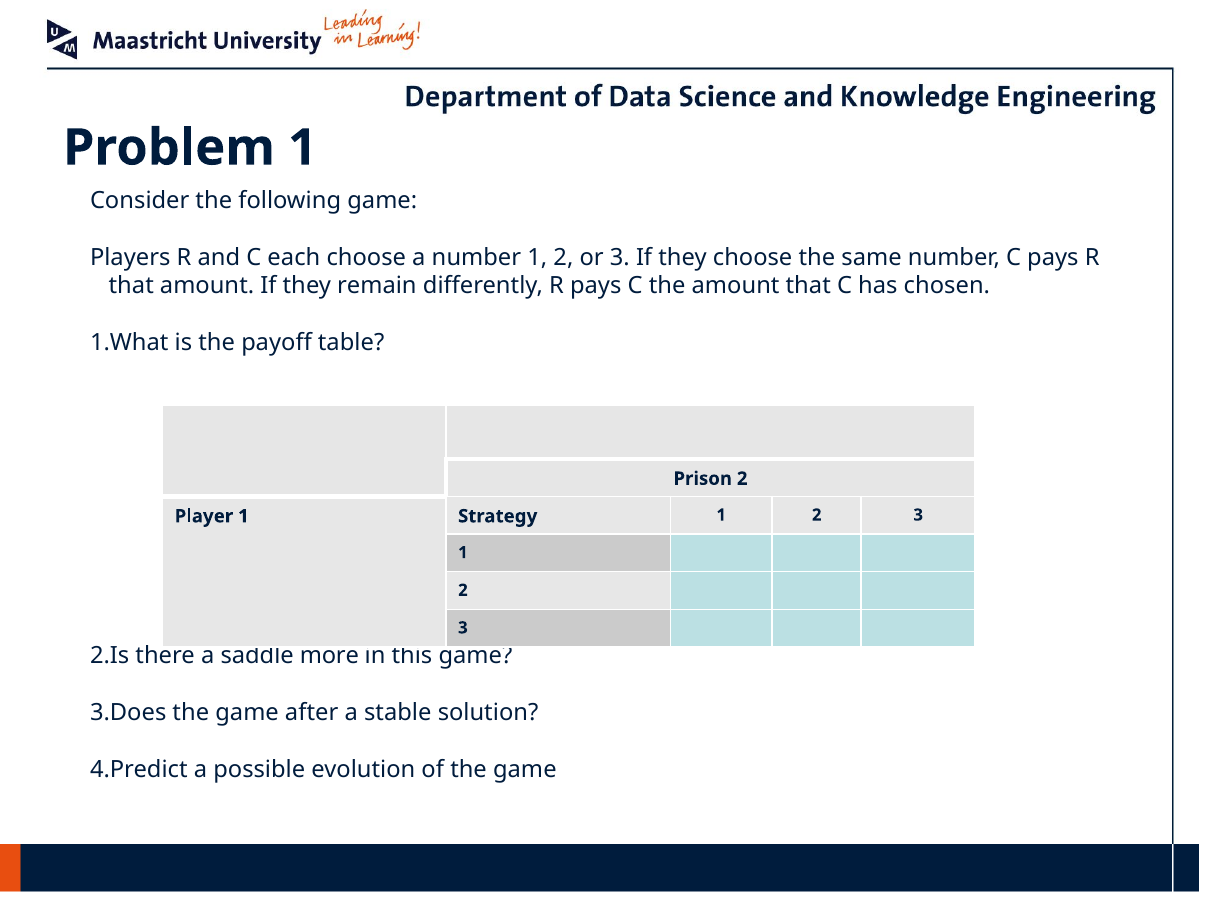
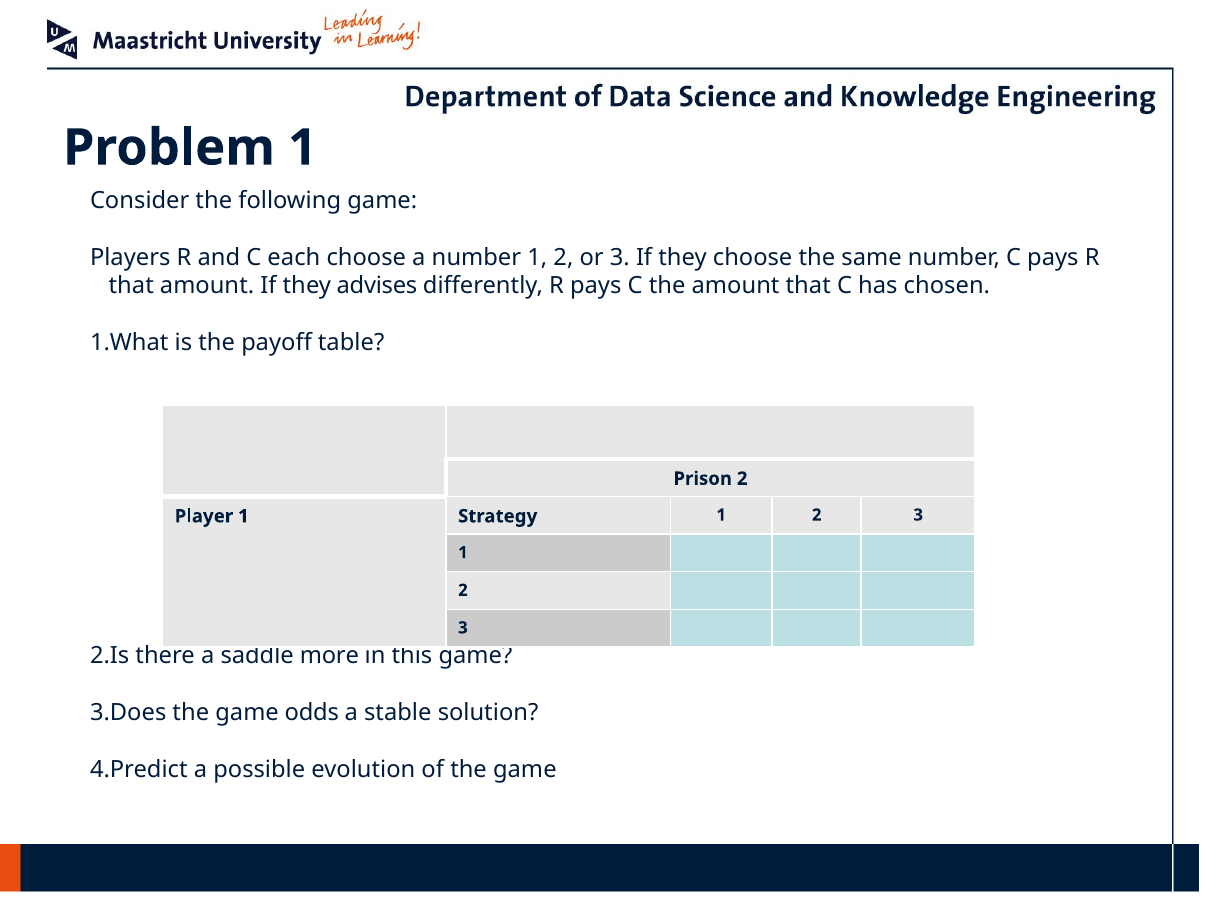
remain: remain -> advises (377, 286)
after: after -> odds (312, 713)
